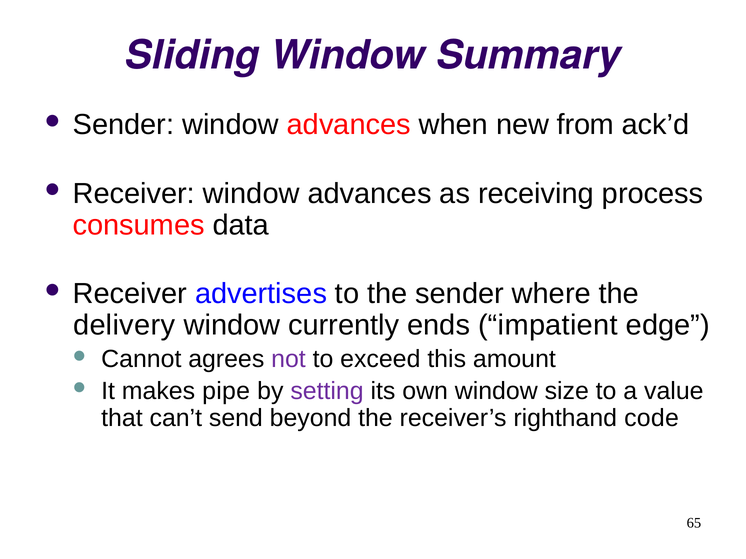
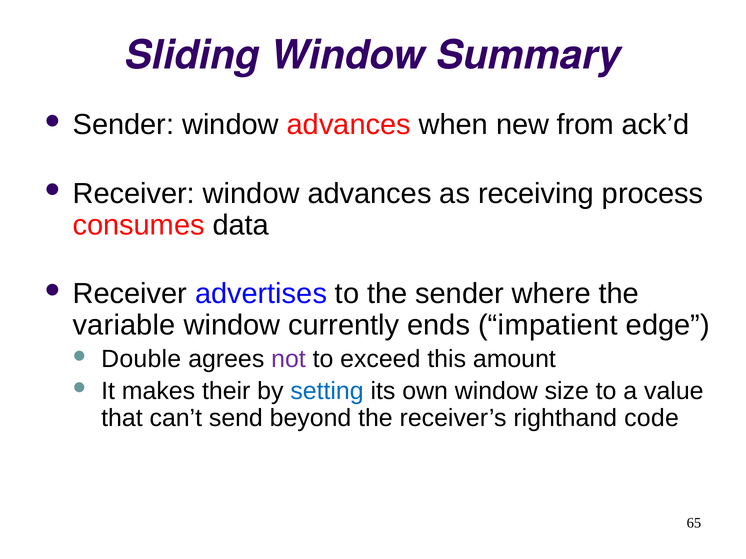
delivery: delivery -> variable (124, 326)
Cannot: Cannot -> Double (141, 360)
pipe: pipe -> their (226, 391)
setting colour: purple -> blue (327, 391)
